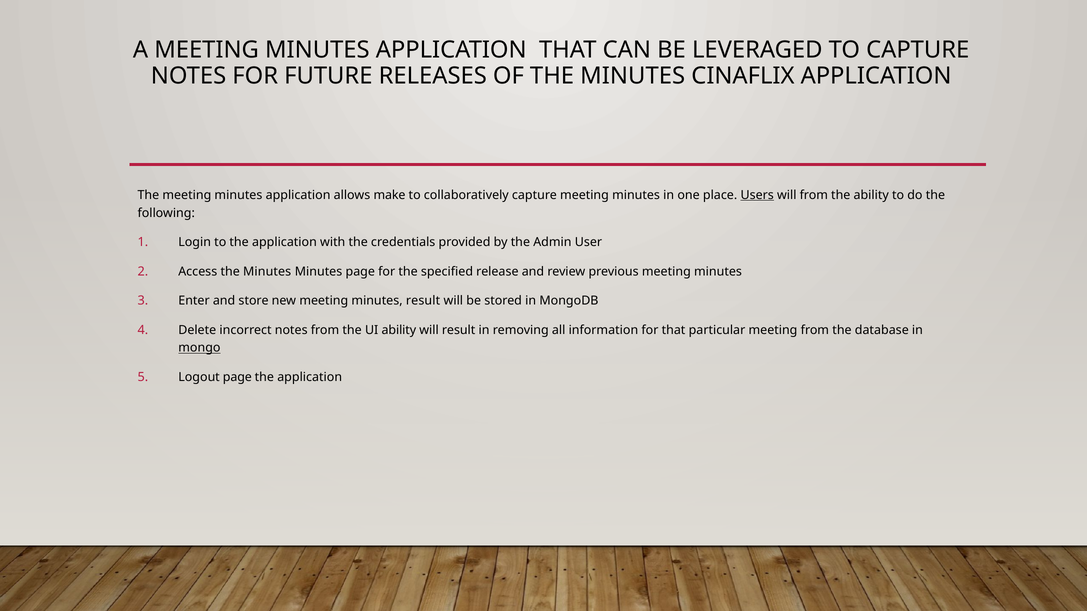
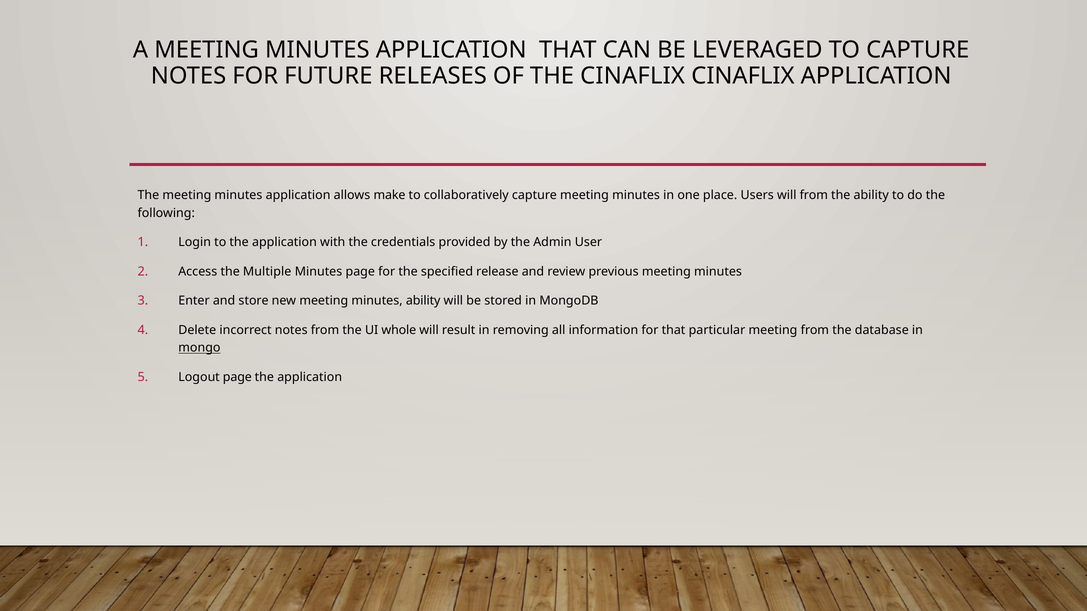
OF THE MINUTES: MINUTES -> CINAFLIX (633, 76)
Users underline: present -> none (757, 195)
Access the Minutes: Minutes -> Multiple (267, 272)
minutes result: result -> ability (423, 301)
UI ability: ability -> whole (399, 330)
